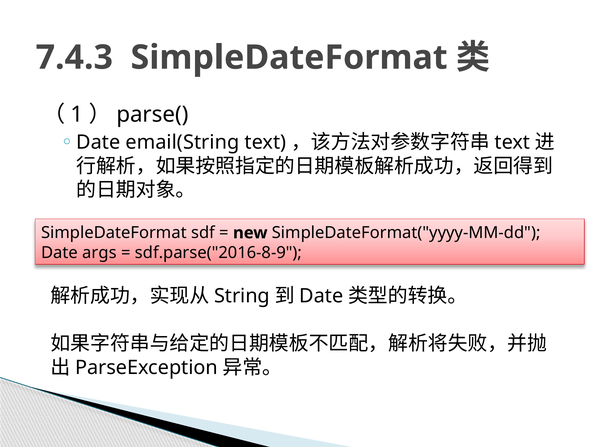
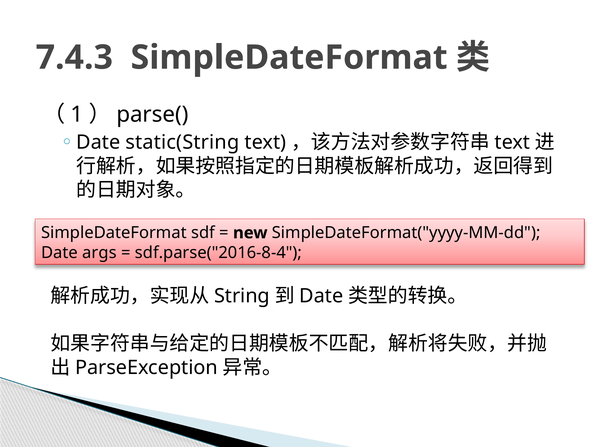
email(String: email(String -> static(String (182, 142)
sdf.parse("2016-8-9: sdf.parse("2016-8-9 -> sdf.parse("2016-8-4 (219, 253)
